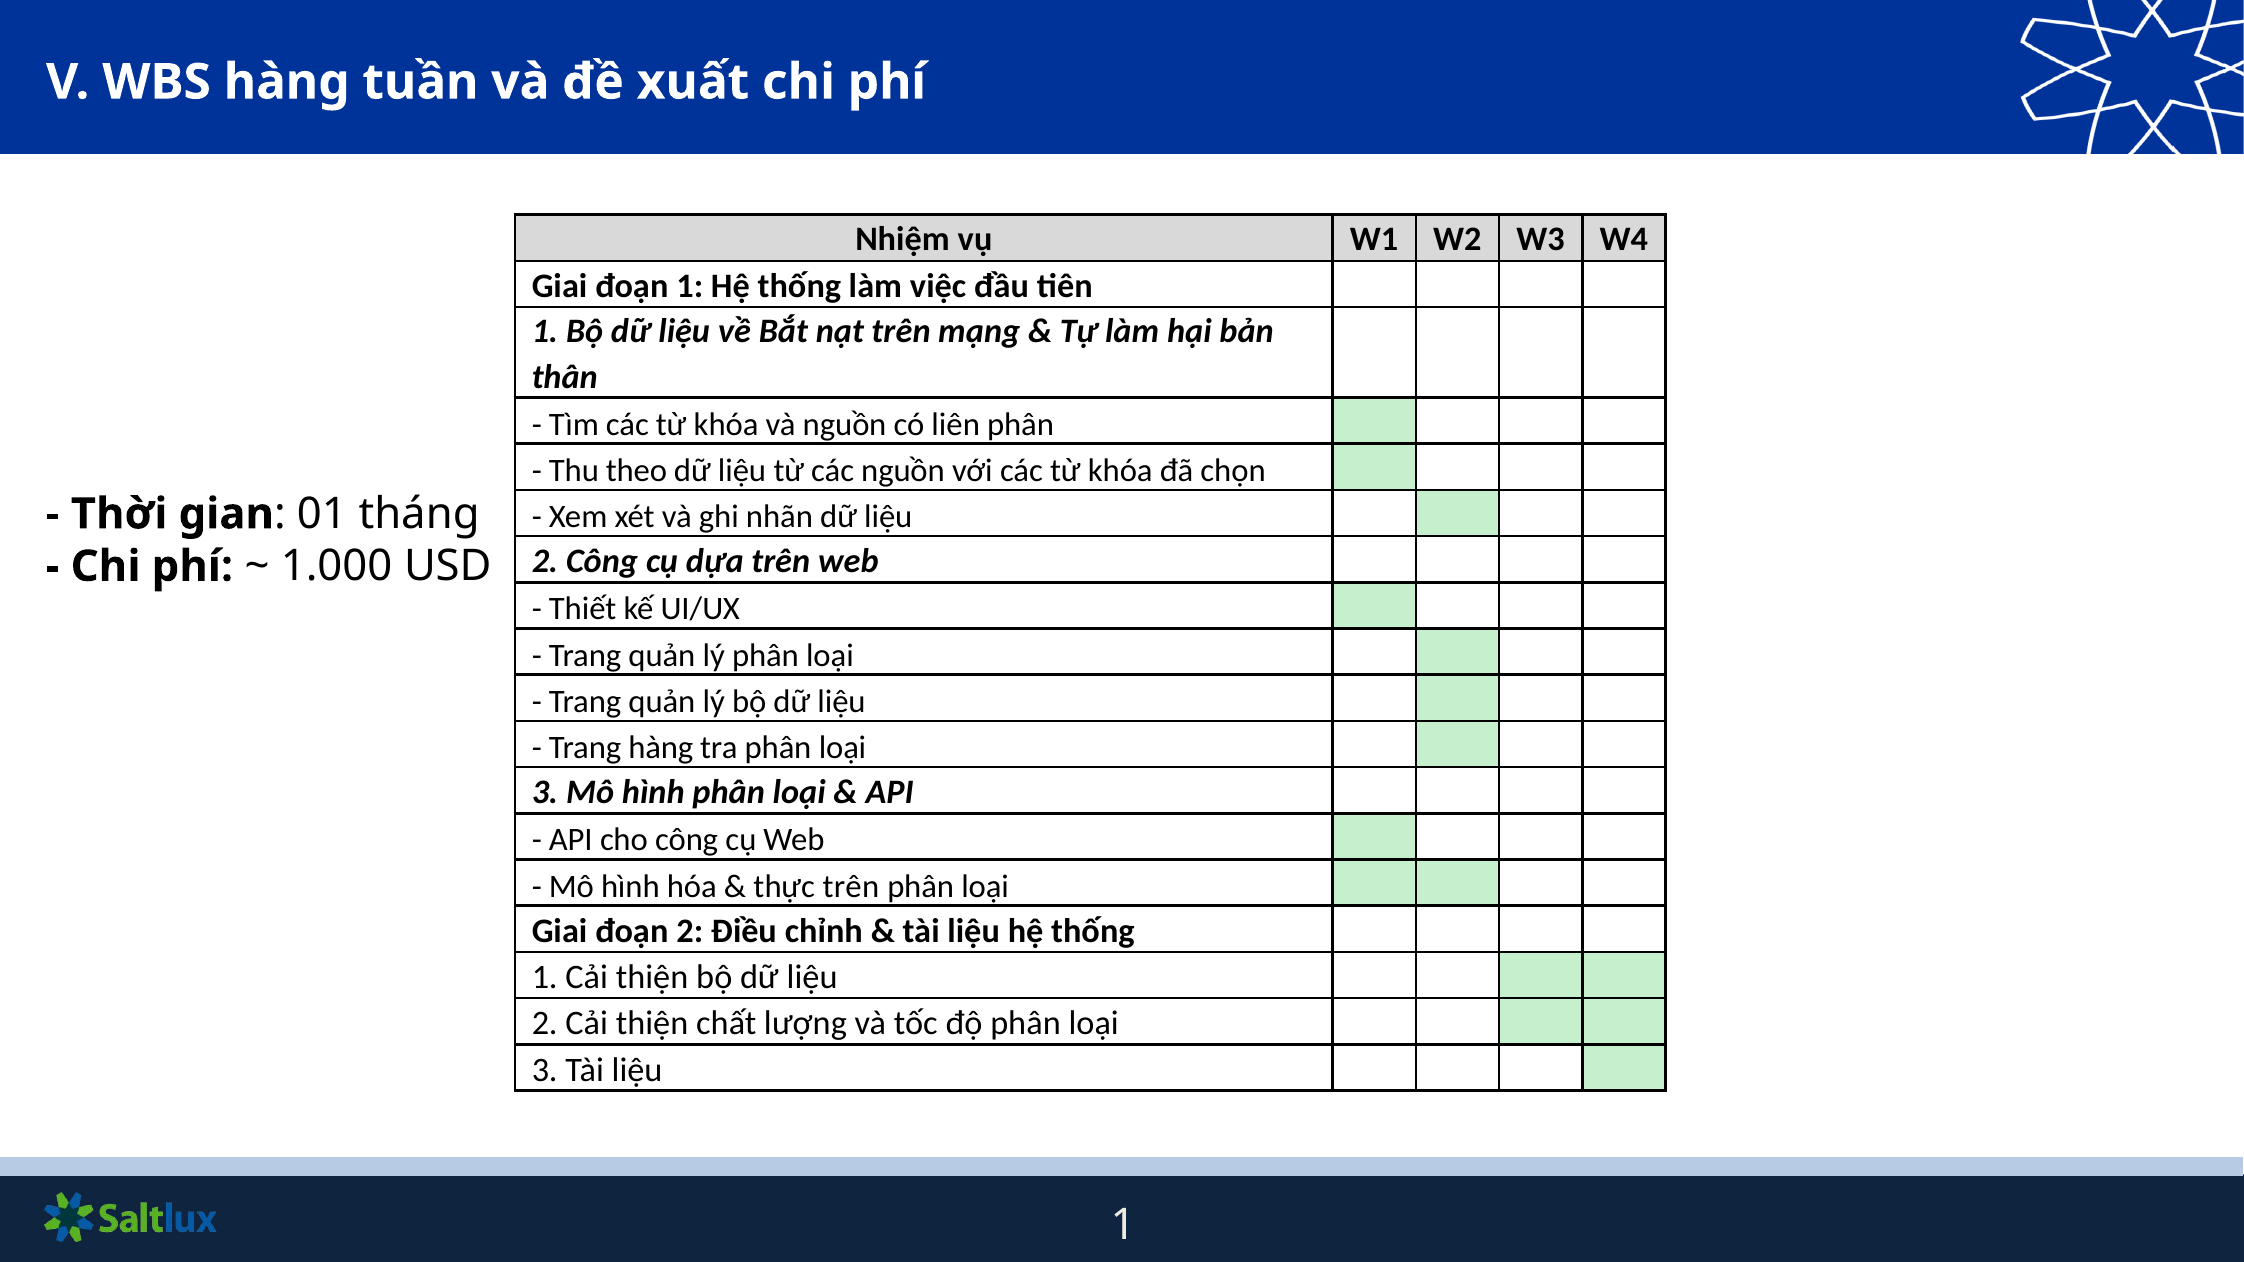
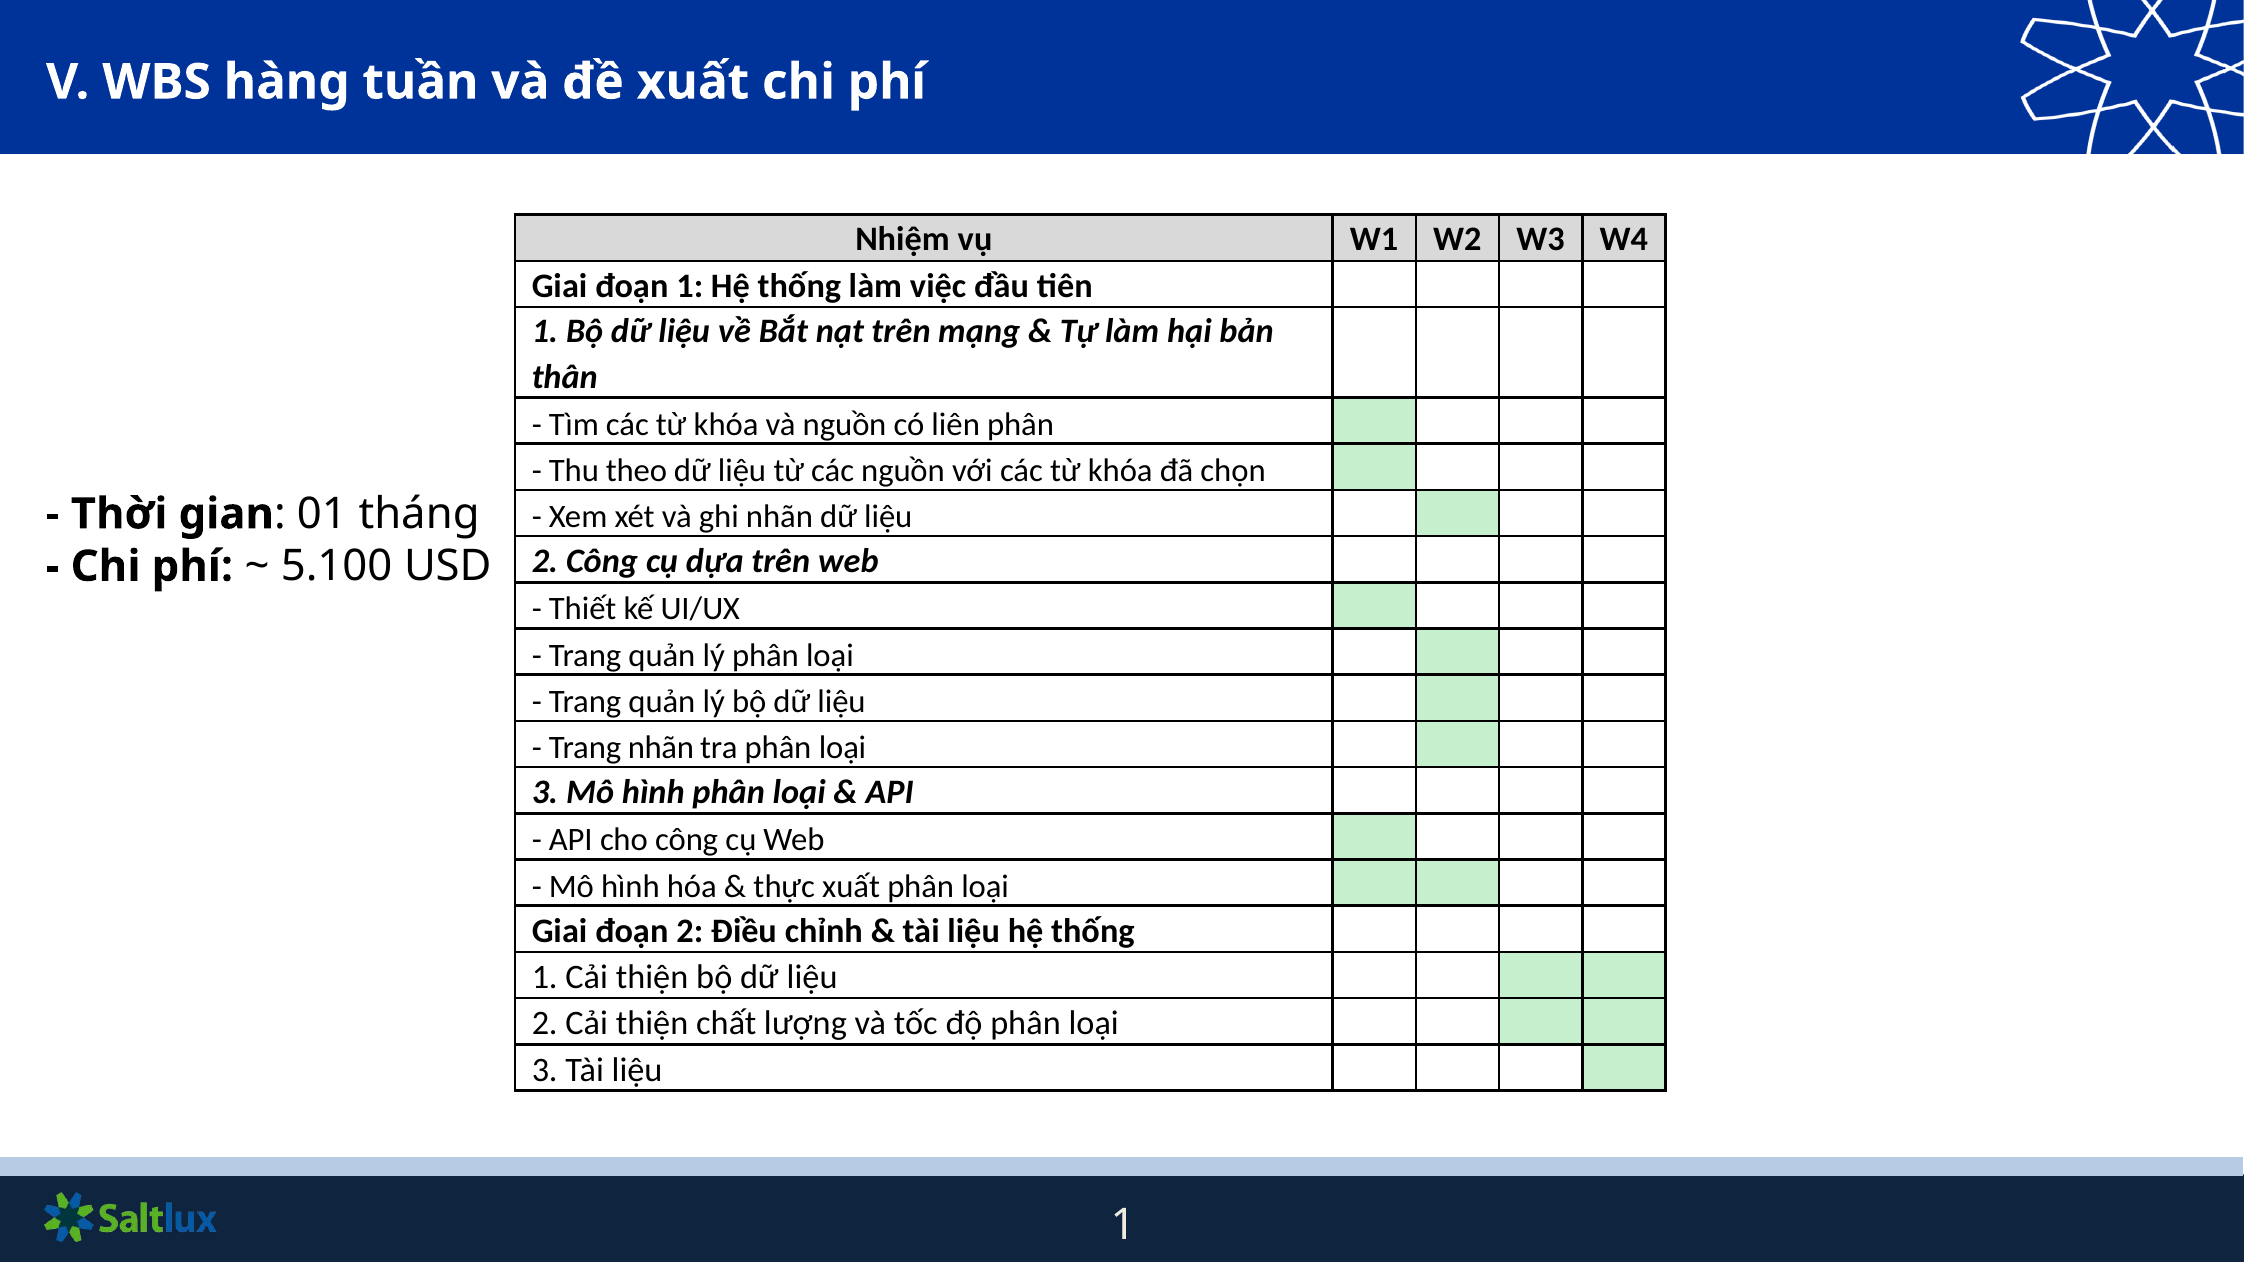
1.000: 1.000 -> 5.100 (337, 567)
Trang hàng: hàng -> nhãn (661, 748)
thực trên: trên -> xuất (851, 886)
